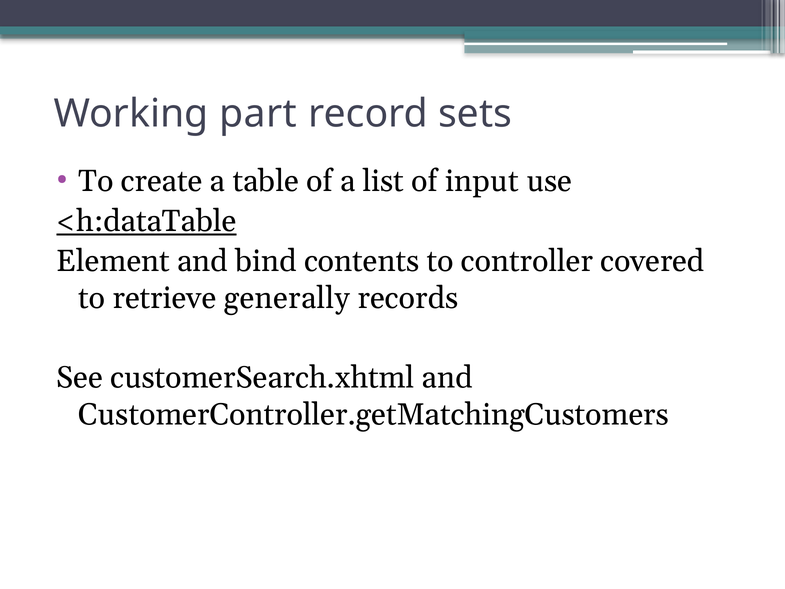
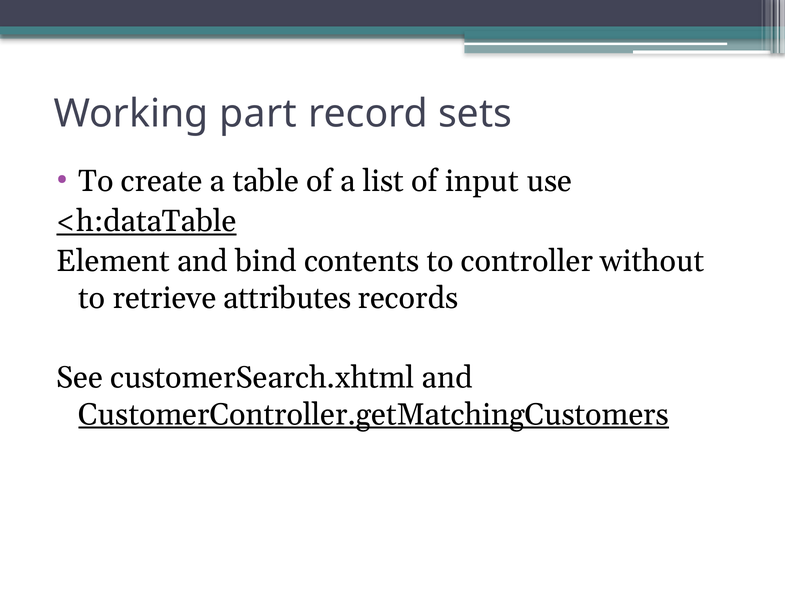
covered: covered -> without (652, 261)
generally: generally -> attributes (287, 298)
CustomerController.getMatchingCustomers underline: none -> present (374, 414)
